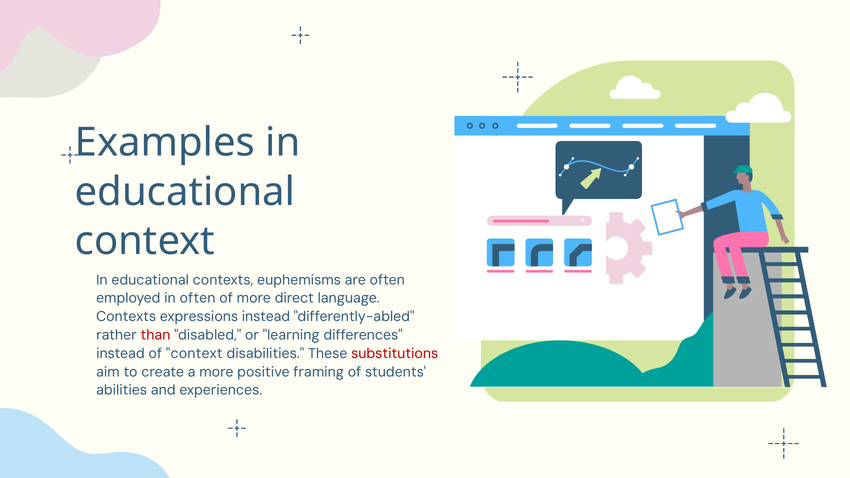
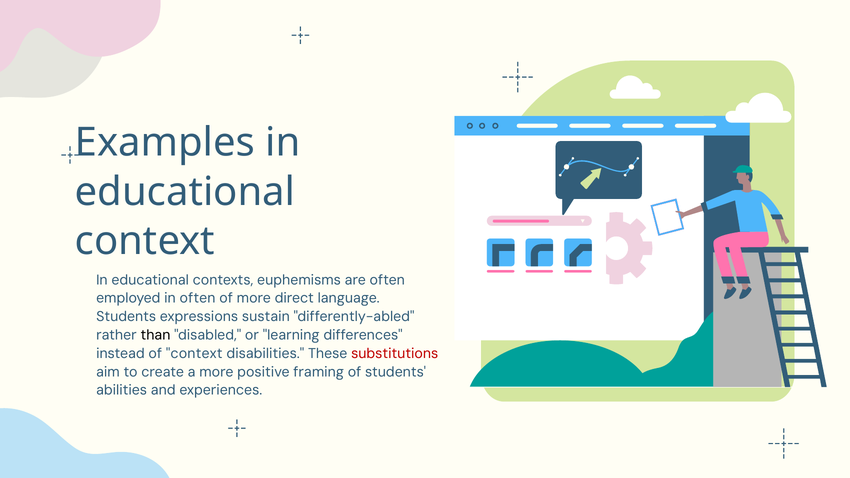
Contexts: Contexts -> Students (126, 317)
expressions instead: instead -> sustain (266, 317)
than colour: red -> black (155, 335)
